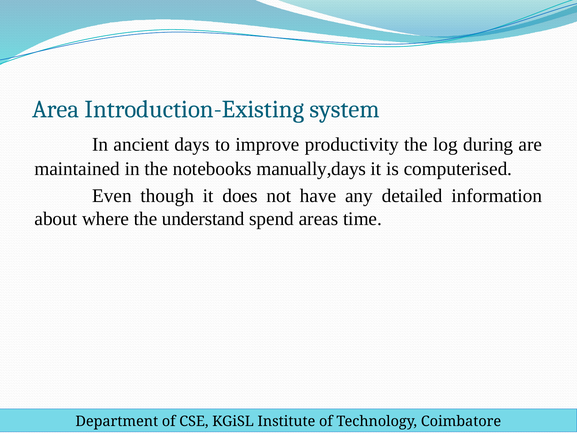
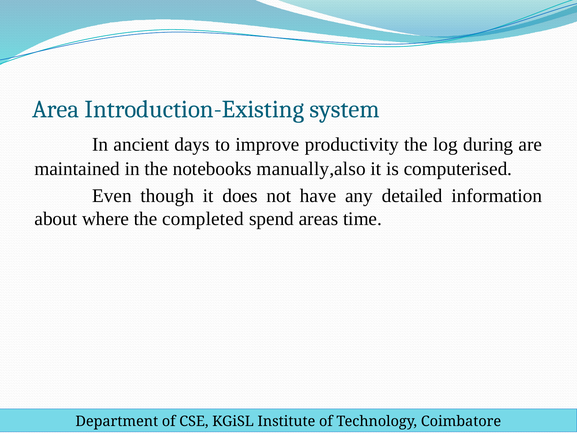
manually,days: manually,days -> manually,also (311, 169)
understand: understand -> completed (203, 219)
